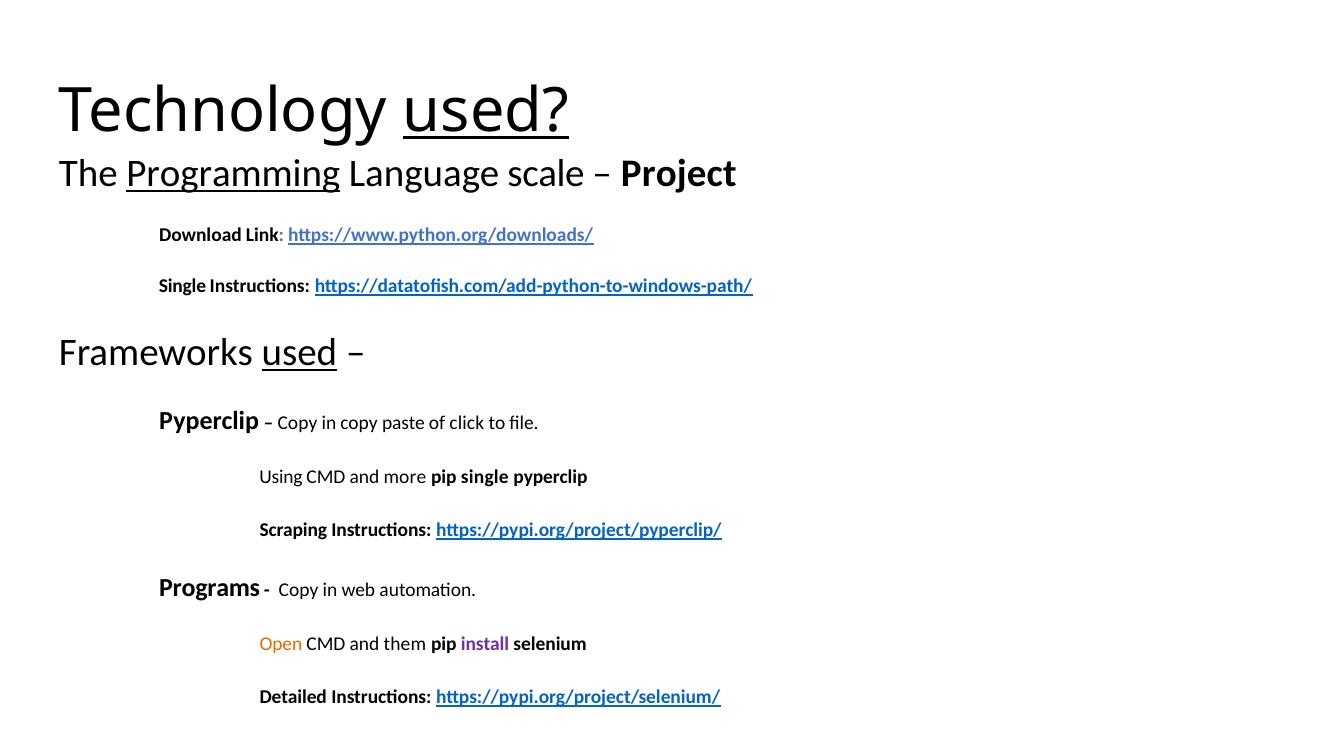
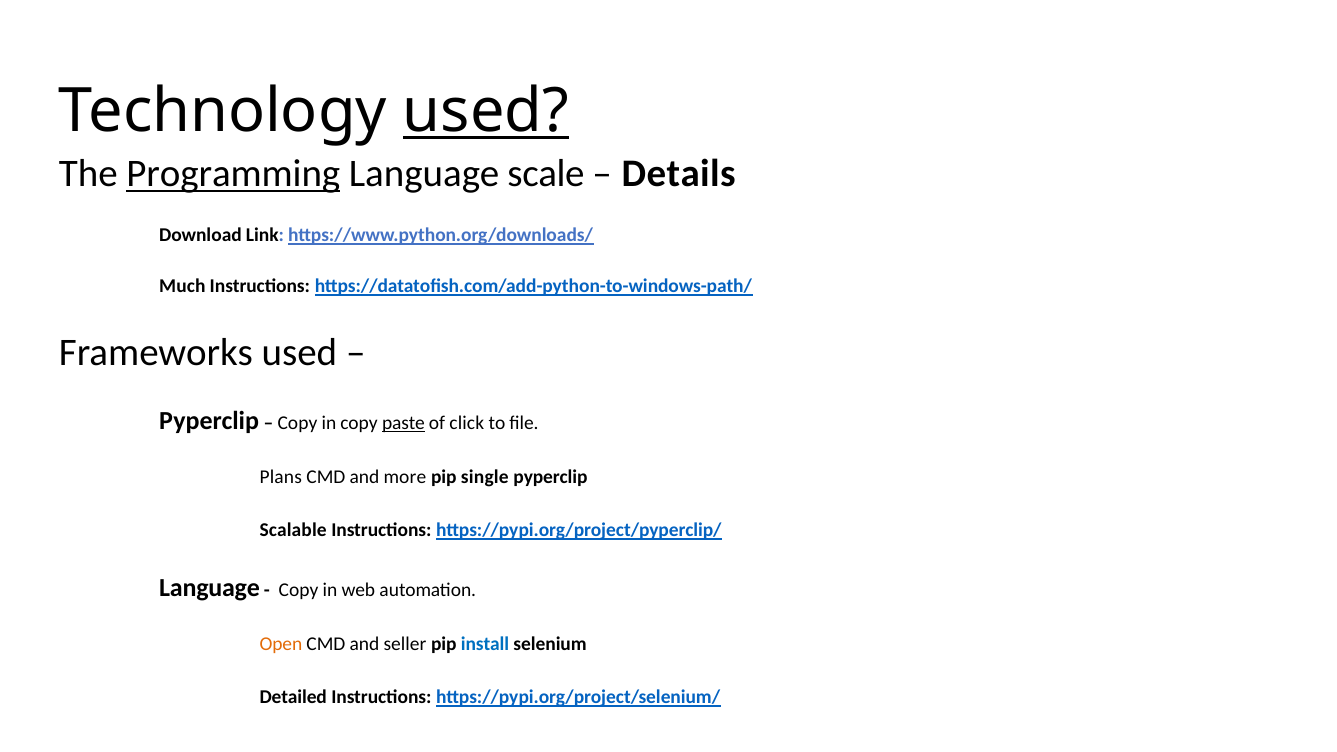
Project: Project -> Details (679, 174)
Single: Single -> Much (182, 286)
used underline: present -> none (299, 353)
paste underline: none -> present (403, 423)
Using: Using -> Plans (281, 477)
Scraping: Scraping -> Scalable (293, 530)
Programs: Programs -> Language (210, 588)
them: them -> seller (405, 645)
install colour: purple -> blue (485, 645)
